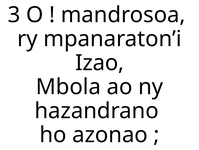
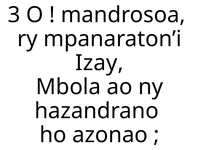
Izao: Izao -> Izay (99, 63)
